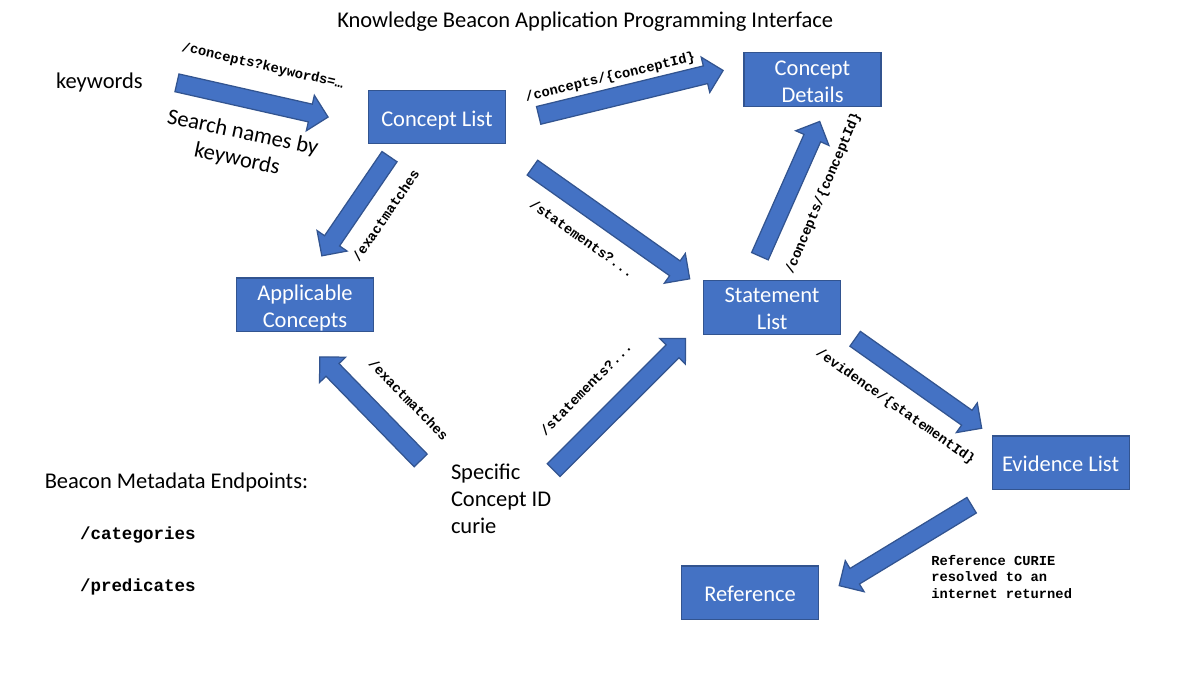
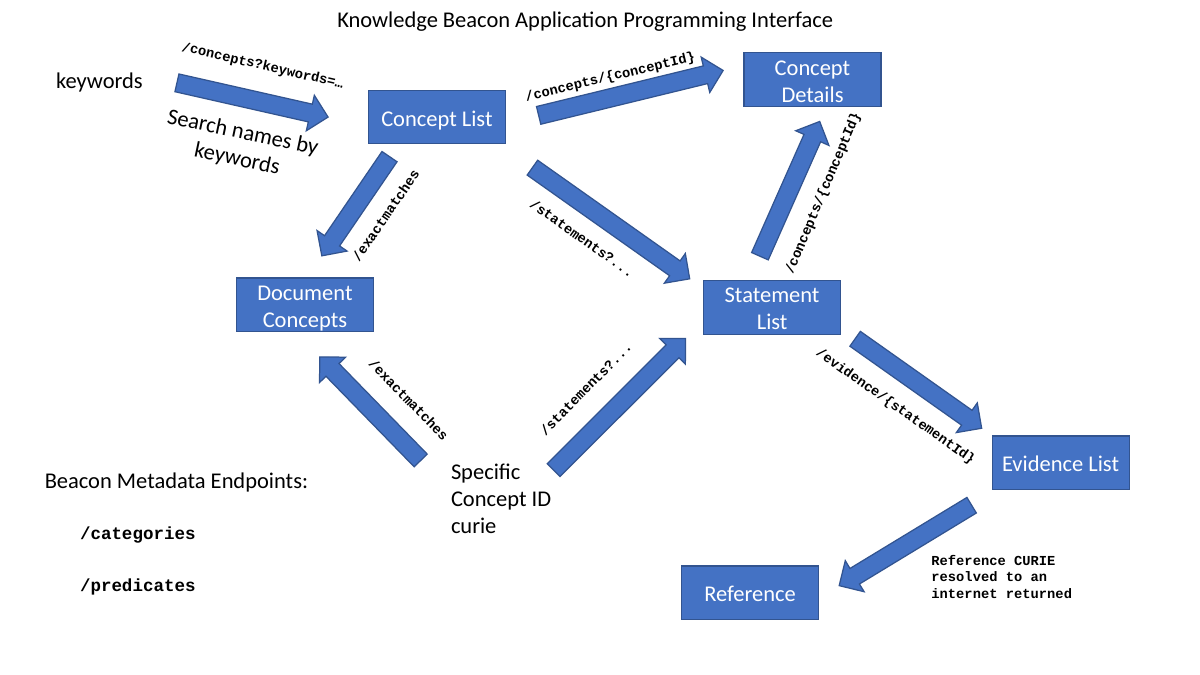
Applicable: Applicable -> Document (305, 293)
